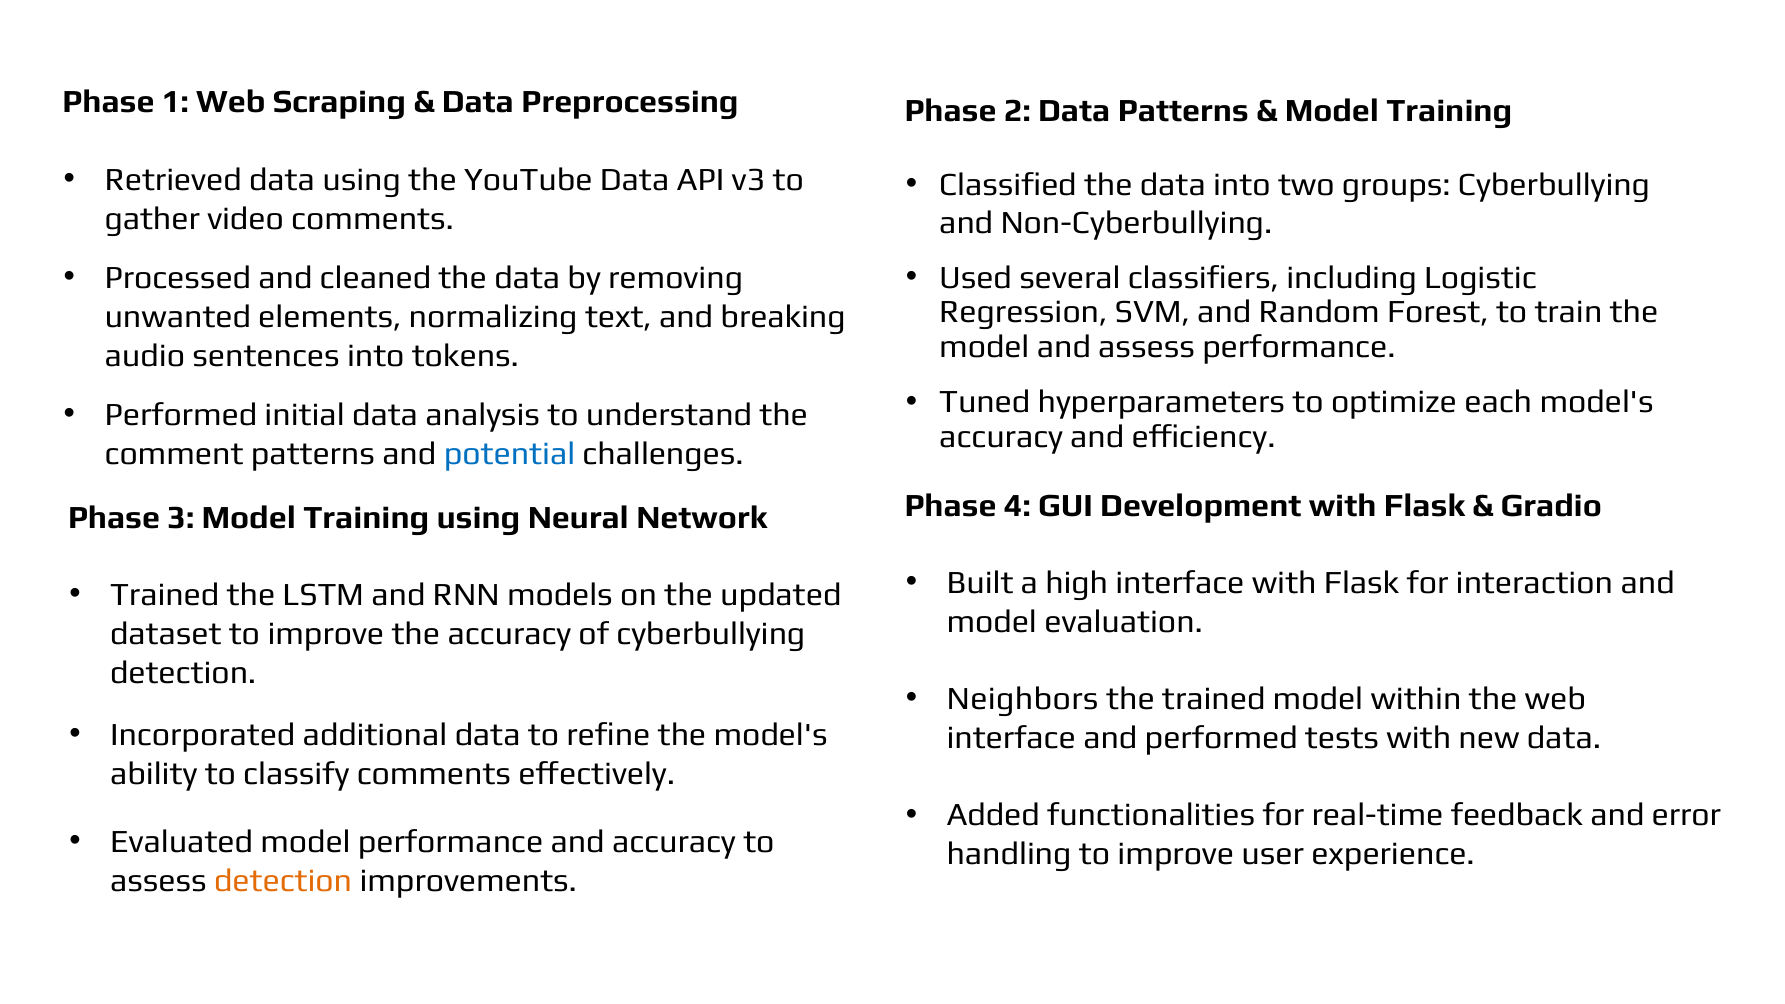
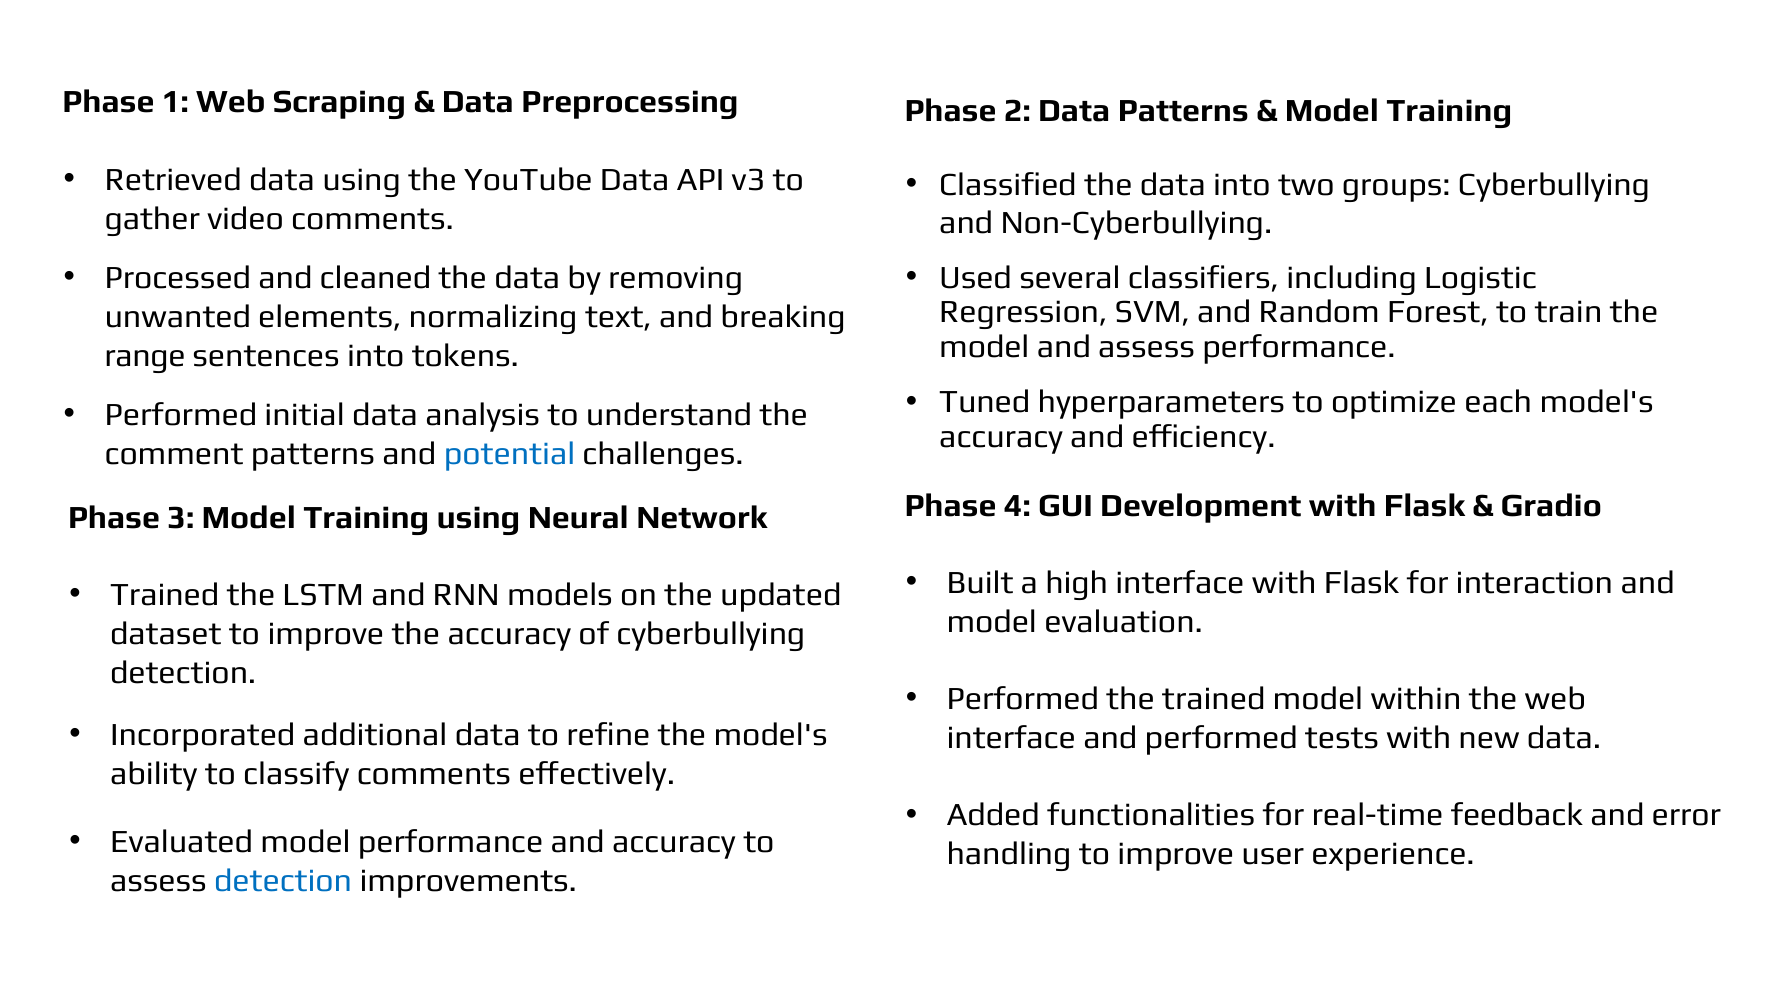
audio: audio -> range (145, 355)
Neighbors: Neighbors -> Performed (1023, 699)
detection colour: orange -> blue (283, 881)
